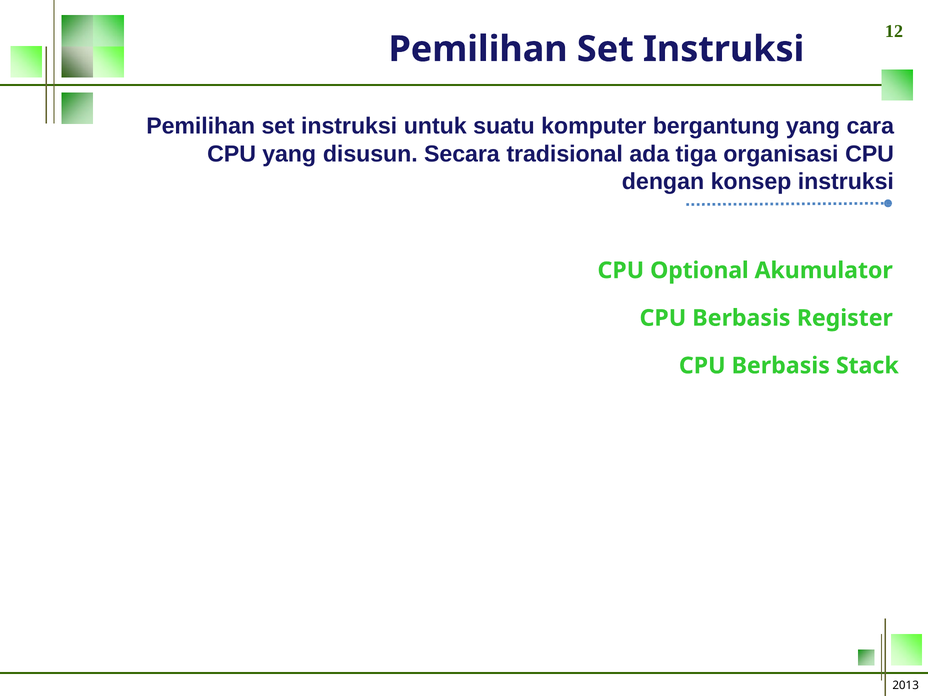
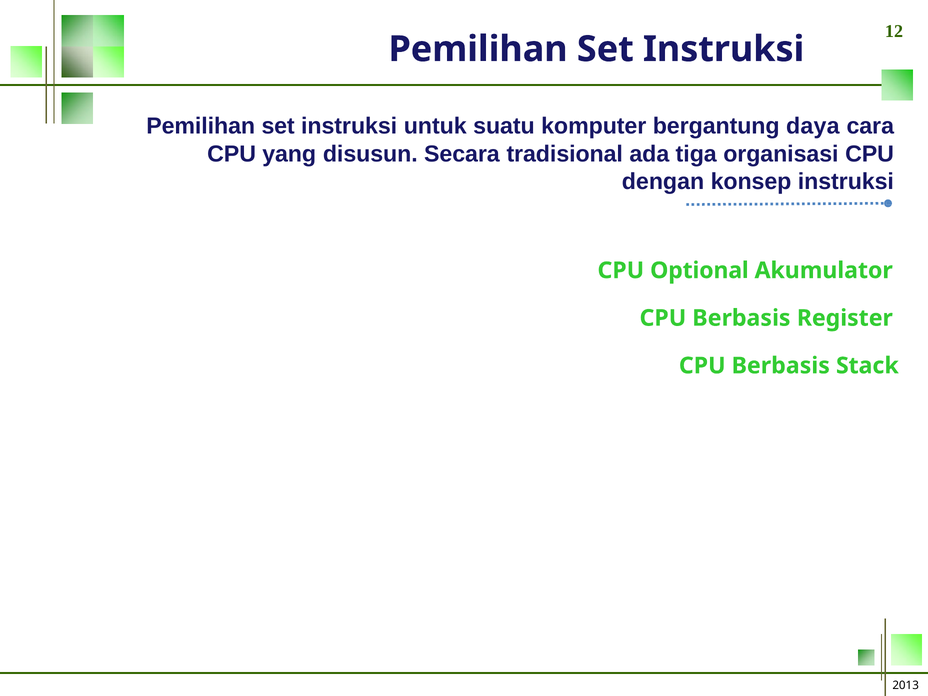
bergantung yang: yang -> daya (813, 126)
